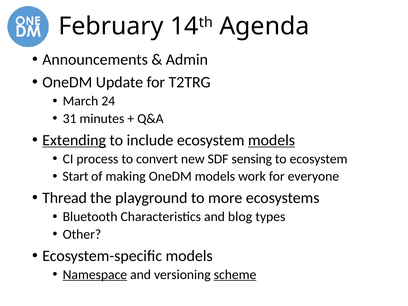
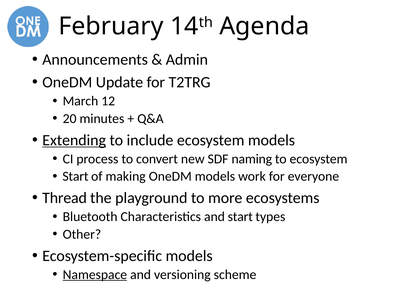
24: 24 -> 12 (108, 101)
31: 31 -> 20 (70, 119)
models underline: present -> none (271, 140)
sensing: sensing -> naming (252, 159)
and blog: blog -> start (240, 217)
scheme underline: present -> none (235, 275)
